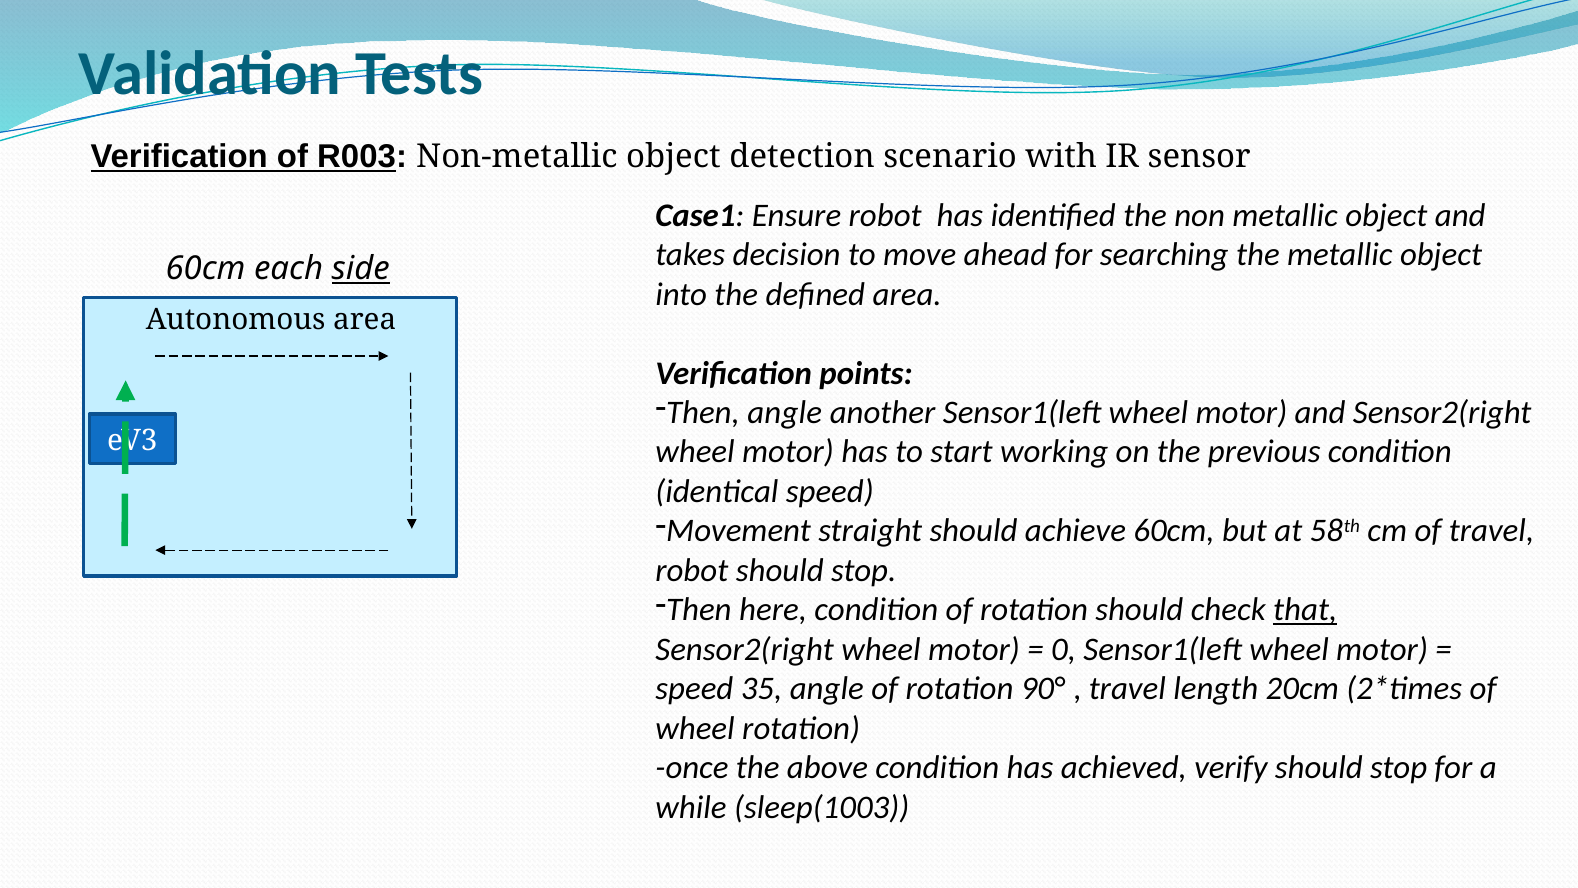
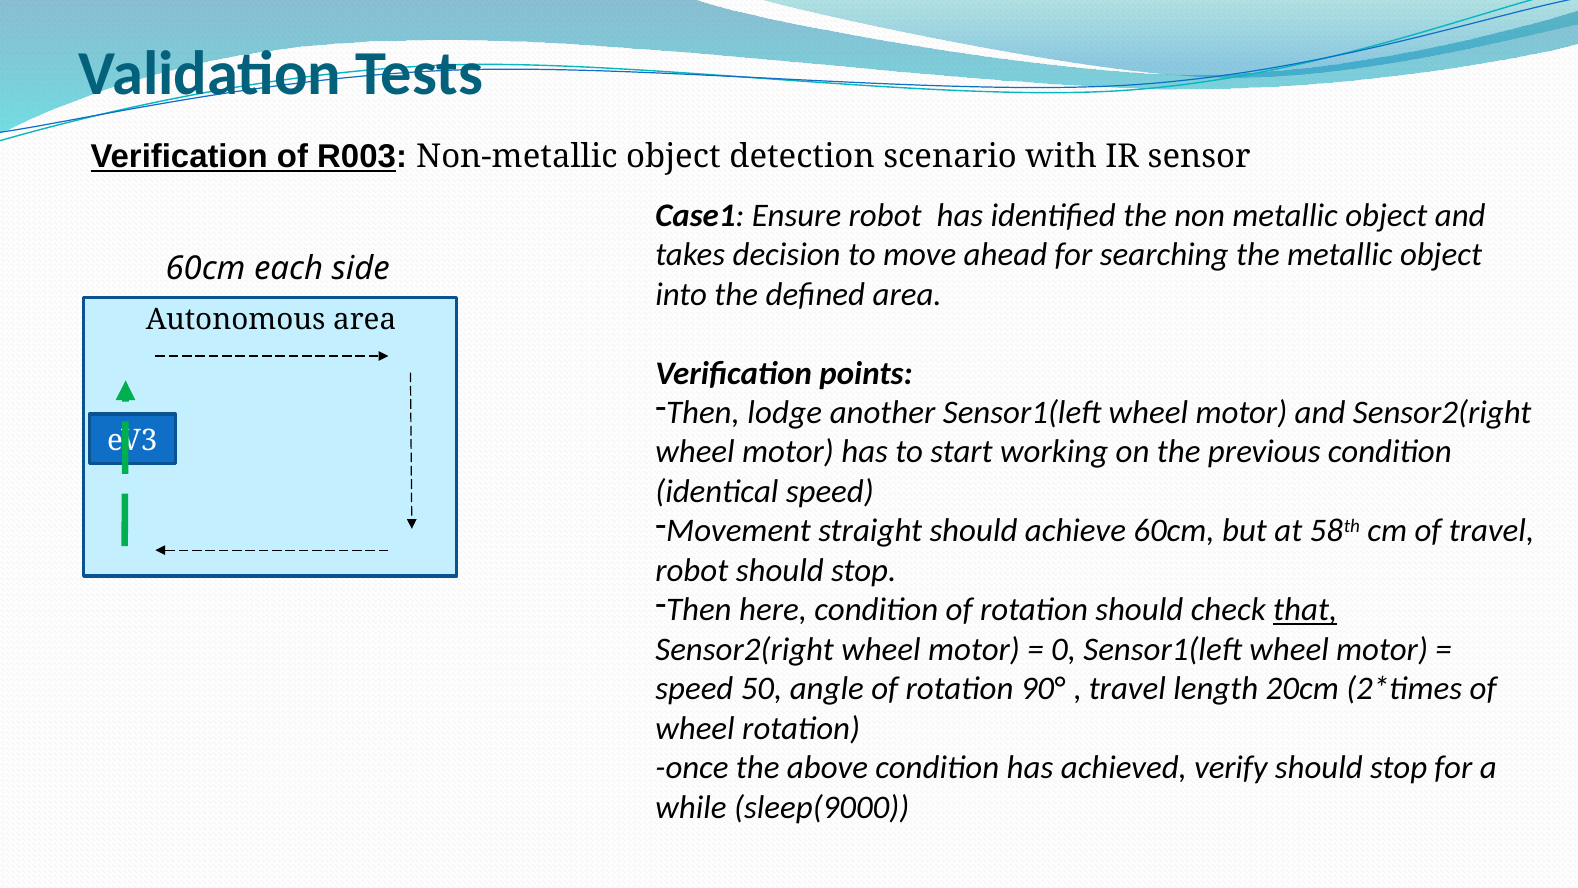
side underline: present -> none (361, 269)
Then angle: angle -> lodge (785, 412)
35: 35 -> 50 (762, 689)
sleep(1003: sleep(1003 -> sleep(9000 (822, 807)
